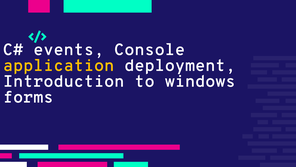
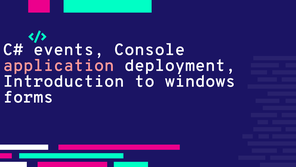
application colour: yellow -> pink (59, 65)
